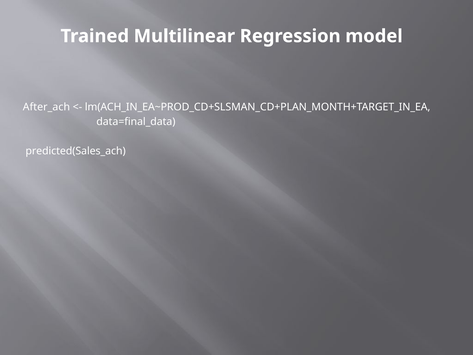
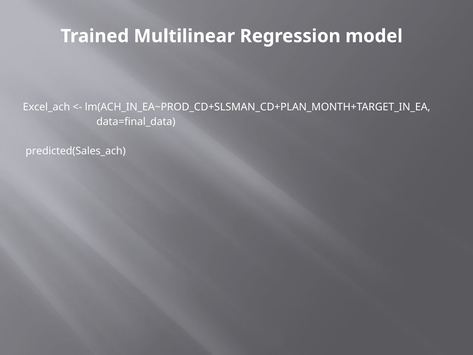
After_ach: After_ach -> Excel_ach (46, 107)
